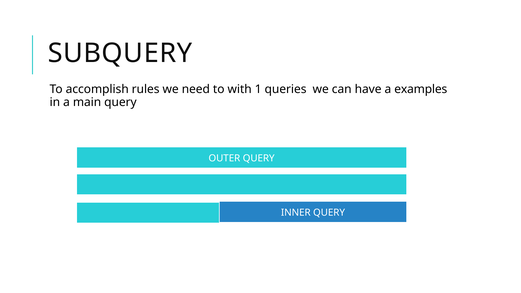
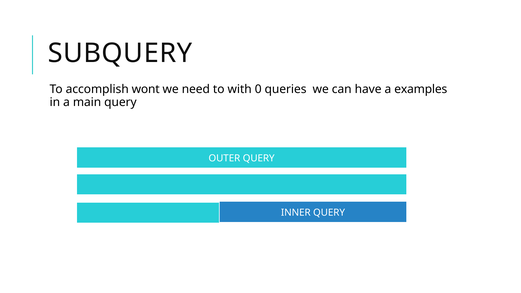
rules: rules -> wont (146, 89)
1: 1 -> 0 (258, 89)
